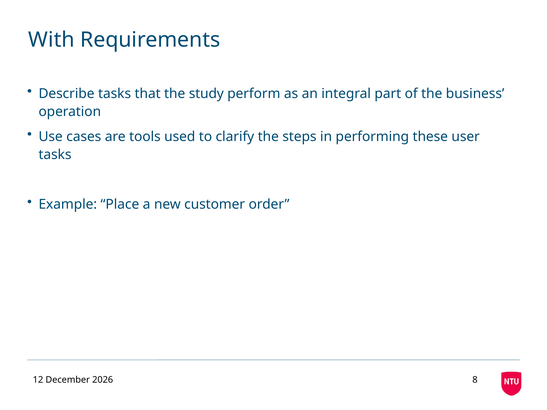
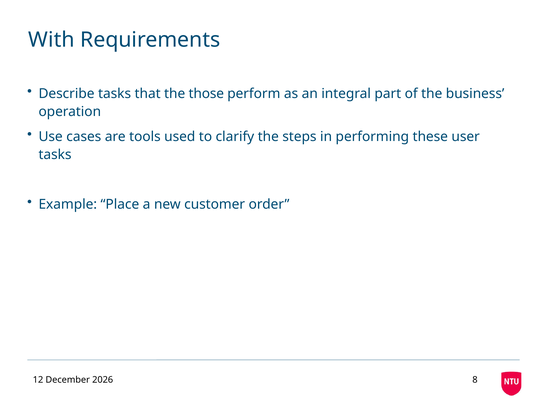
study: study -> those (206, 94)
